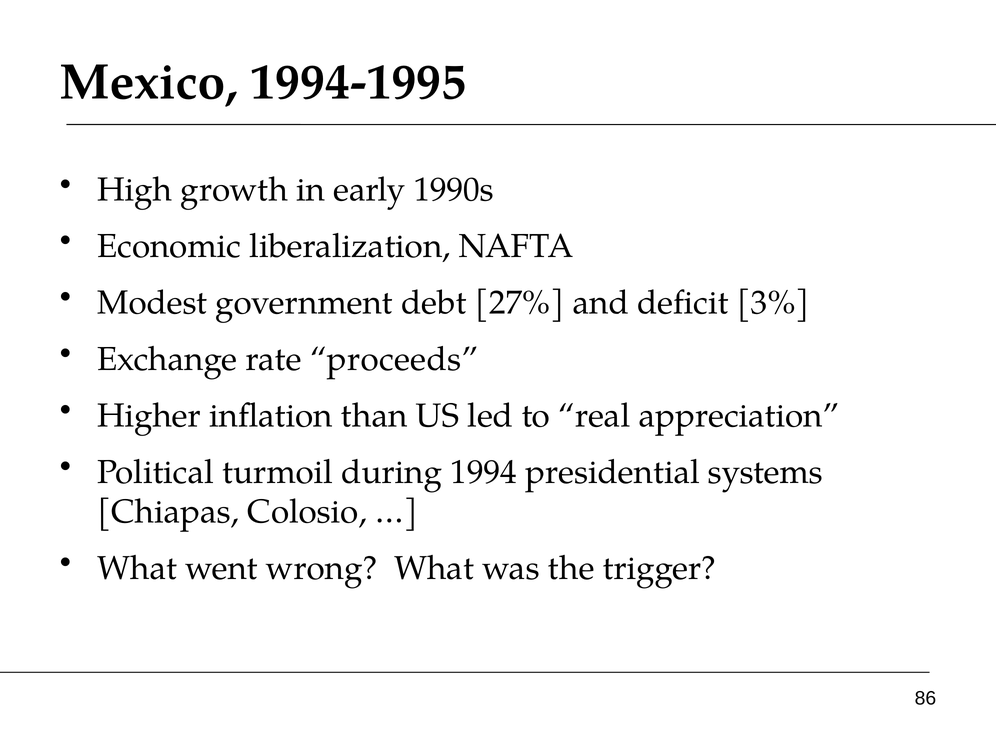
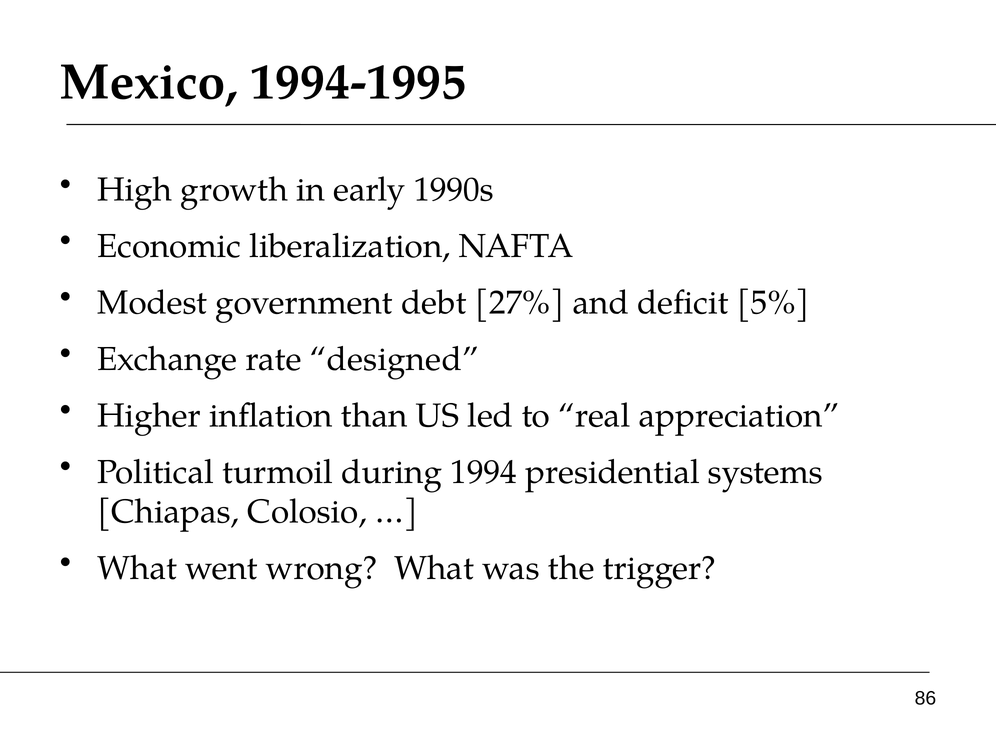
3%: 3% -> 5% (773, 303)
proceeds: proceeds -> designed (394, 359)
